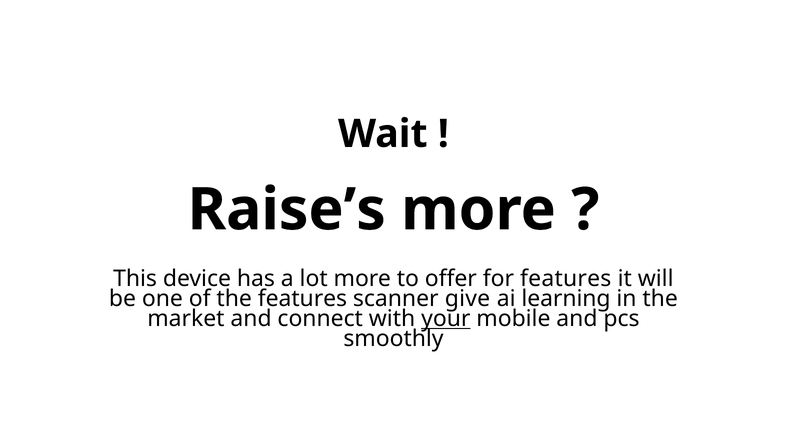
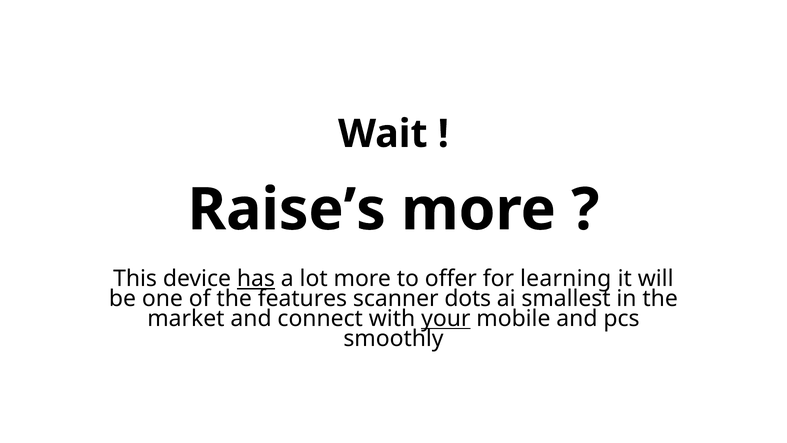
has underline: none -> present (256, 279)
for features: features -> learning (566, 279)
give: give -> dots (468, 299)
learning: learning -> smallest (566, 299)
